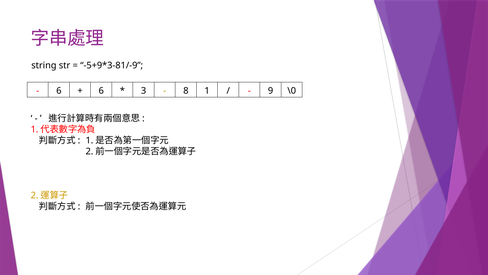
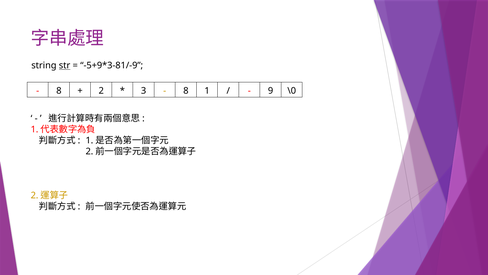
str underline: none -> present (65, 65)
6: 6 -> 8 (59, 91)
6: 6 -> 2 (101, 91)
